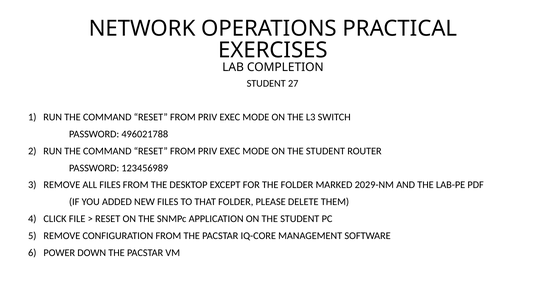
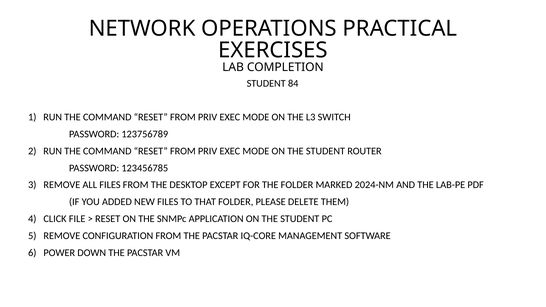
27: 27 -> 84 (293, 83)
496021788: 496021788 -> 123756789 (145, 134)
123456989: 123456989 -> 123456785 (145, 168)
2029-NM: 2029-NM -> 2024-NM (374, 185)
